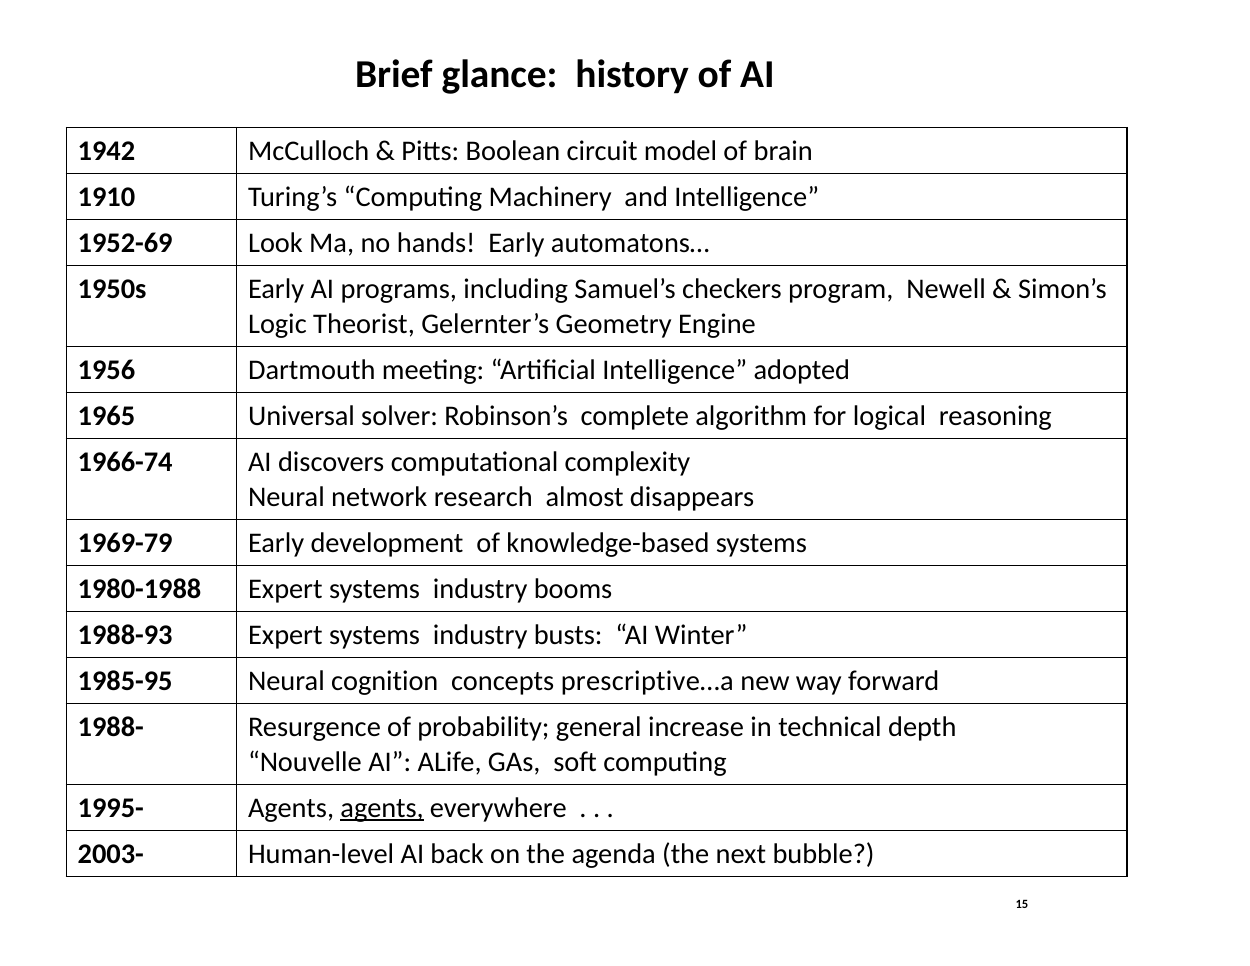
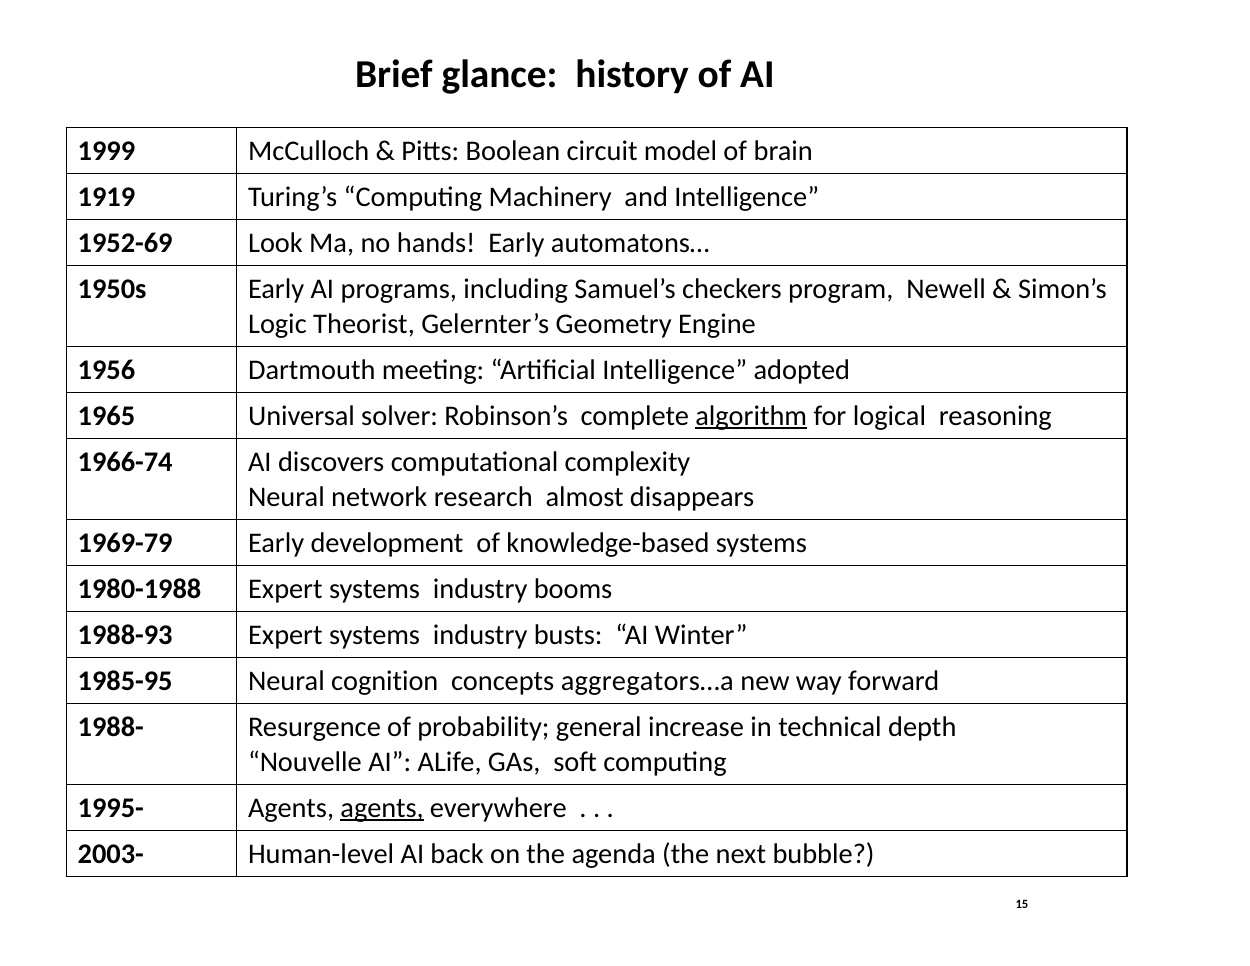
1942: 1942 -> 1999 (106, 151)
1910: 1910 -> 1919 (106, 197)
algorithm underline: none -> present (751, 416)
prescriptive…a: prescriptive…a -> aggregators…a (647, 681)
